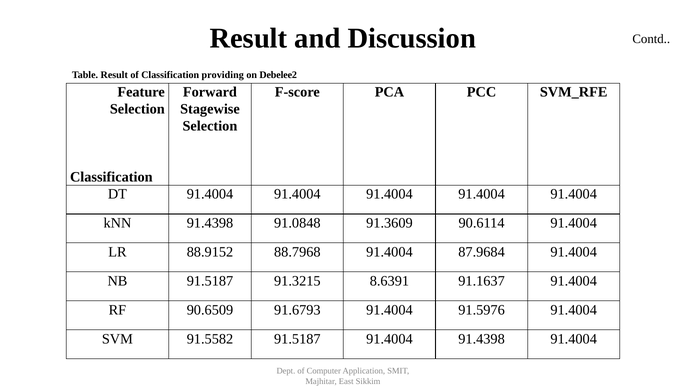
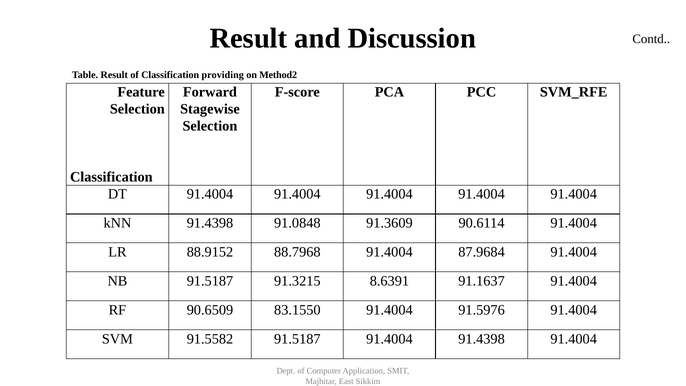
Debelee2: Debelee2 -> Method2 (278, 75)
91.6793: 91.6793 -> 83.1550 (297, 310)
